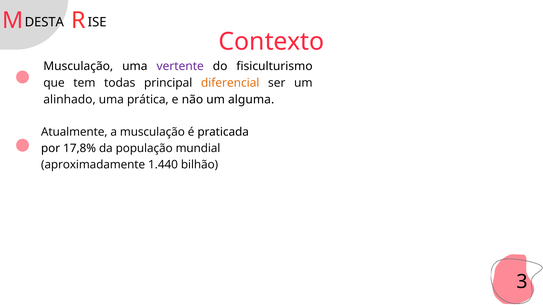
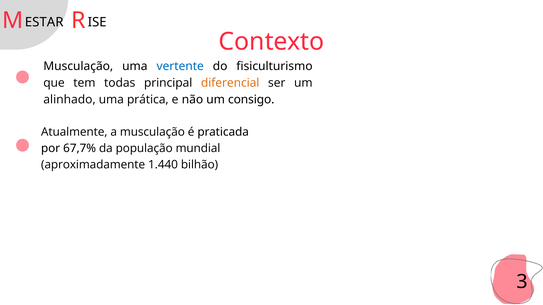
DESTA: DESTA -> ESTAR (44, 22)
vertente colour: purple -> blue (180, 66)
alguma: alguma -> consigo (251, 100)
17,8%: 17,8% -> 67,7% (80, 148)
